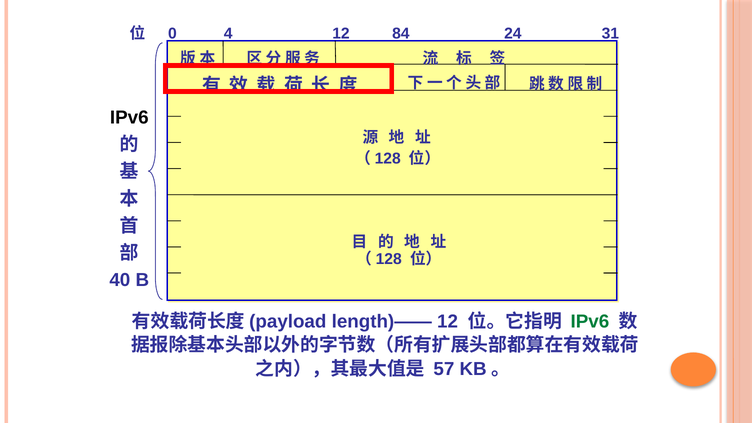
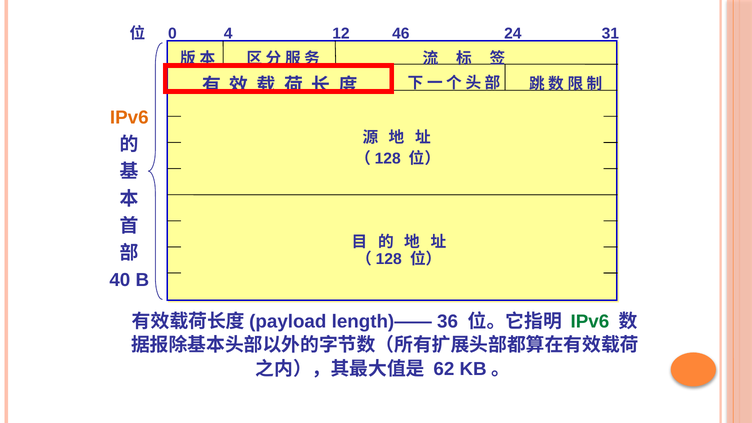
84: 84 -> 46 (401, 34)
IPv6 colour: black -> orange (129, 118)
length)—— 12: 12 -> 36 (448, 322)
57: 57 -> 62 (444, 369)
